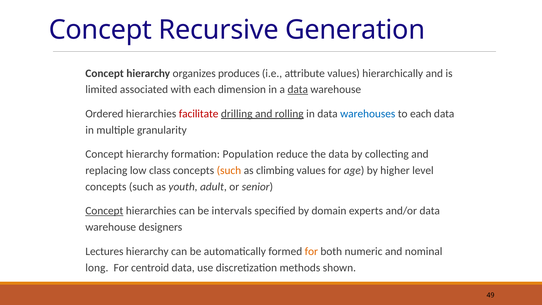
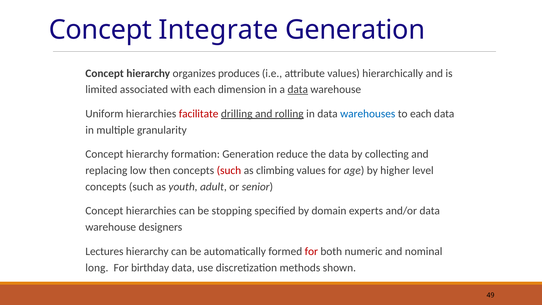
Recursive: Recursive -> Integrate (218, 30)
Ordered: Ordered -> Uniform (104, 114)
formation Population: Population -> Generation (248, 154)
class: class -> then (160, 170)
such colour: orange -> red (229, 170)
Concept underline: present -> none (104, 211)
intervals: intervals -> stopping (232, 211)
for colour: orange -> red (311, 251)
centroid: centroid -> birthday (150, 268)
